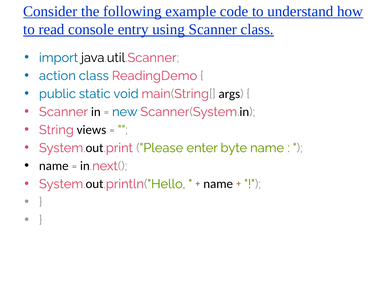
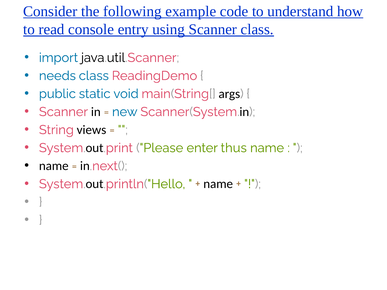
action: action -> needs (57, 76)
byte: byte -> thus (234, 148)
